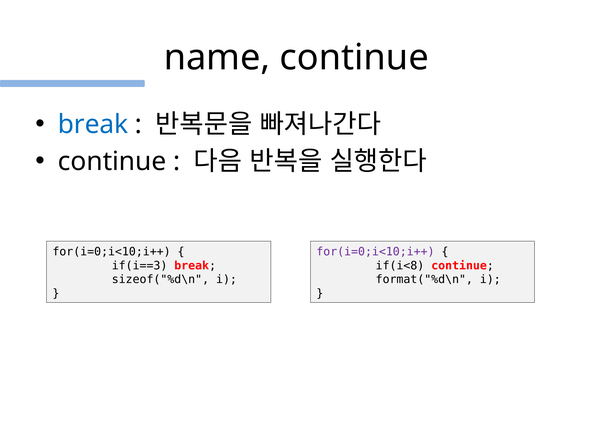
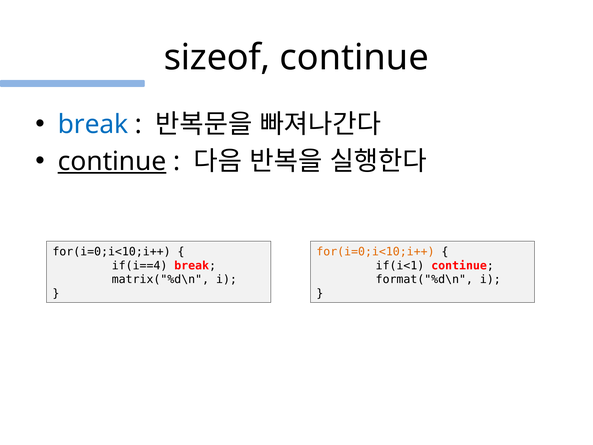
name: name -> sizeof (217, 57)
continue underline: none -> present (112, 161)
for(i=0;i<10;i++ colour: purple -> orange (375, 252)
if(i==3: if(i==3 -> if(i==4 (140, 266)
if(i<8: if(i<8 -> if(i<1 (400, 266)
sizeof("%d\n: sizeof("%d\n -> matrix("%d\n (160, 279)
